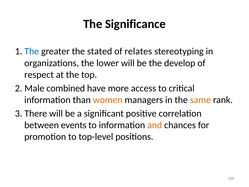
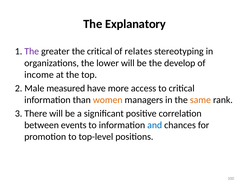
Significance: Significance -> Explanatory (135, 24)
The colour: blue -> purple (32, 51)
the stated: stated -> critical (100, 51)
respect: respect -> income (39, 75)
combined: combined -> measured (66, 88)
and colour: orange -> blue (155, 125)
